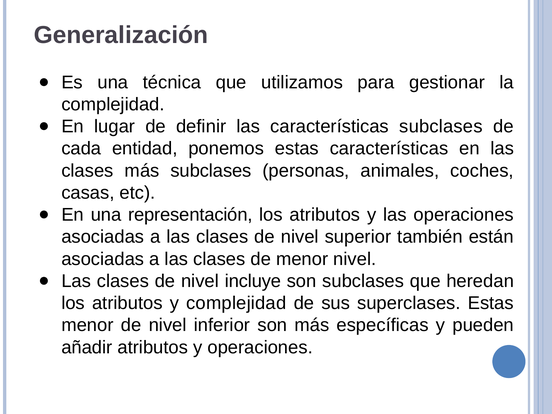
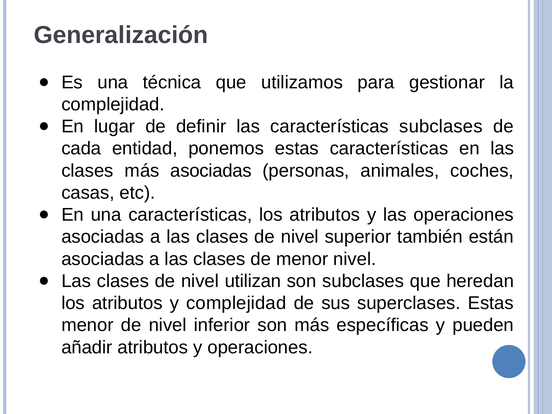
más subclases: subclases -> asociadas (211, 171)
una representación: representación -> características (190, 215)
incluye: incluye -> utilizan (253, 281)
